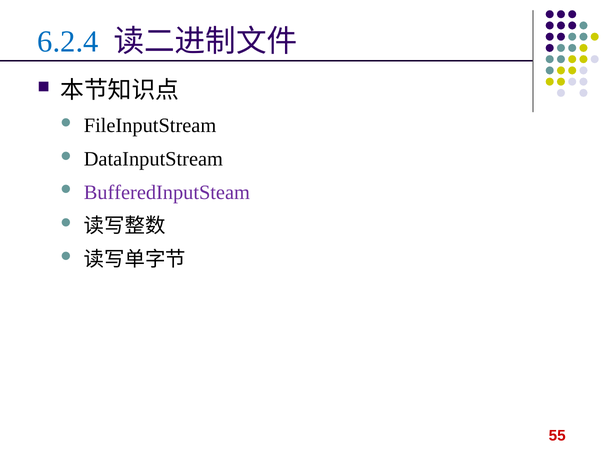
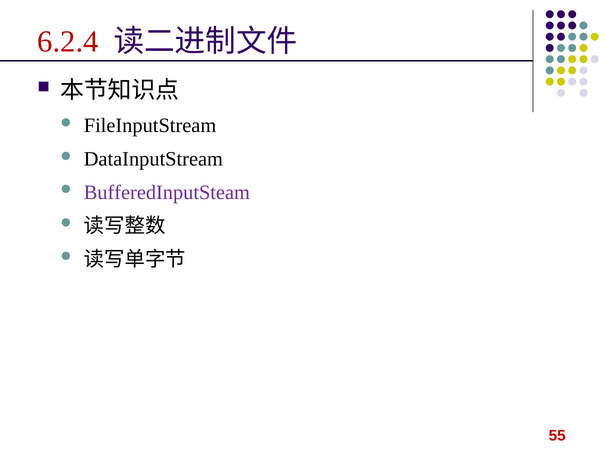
6.2.4 colour: blue -> red (68, 41)
